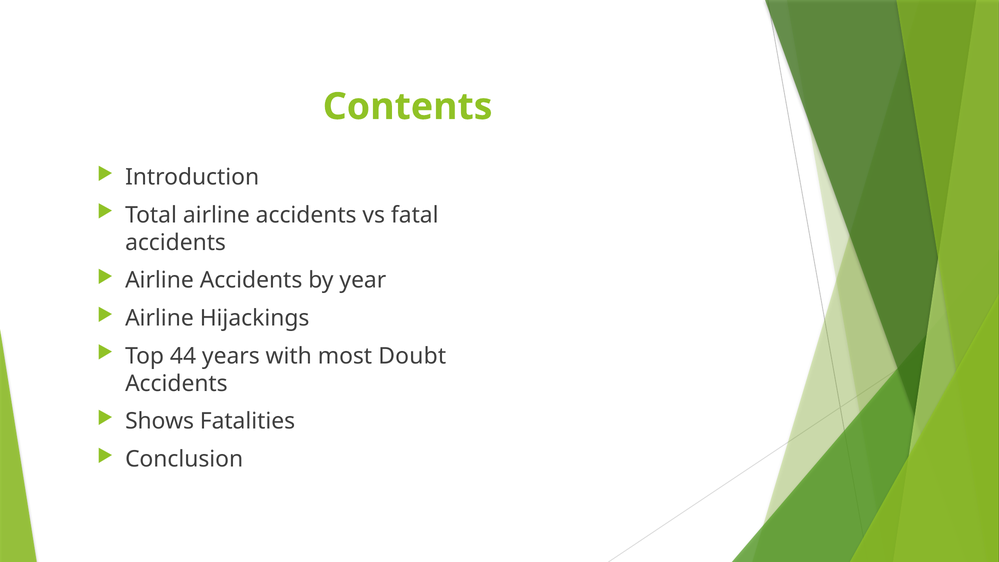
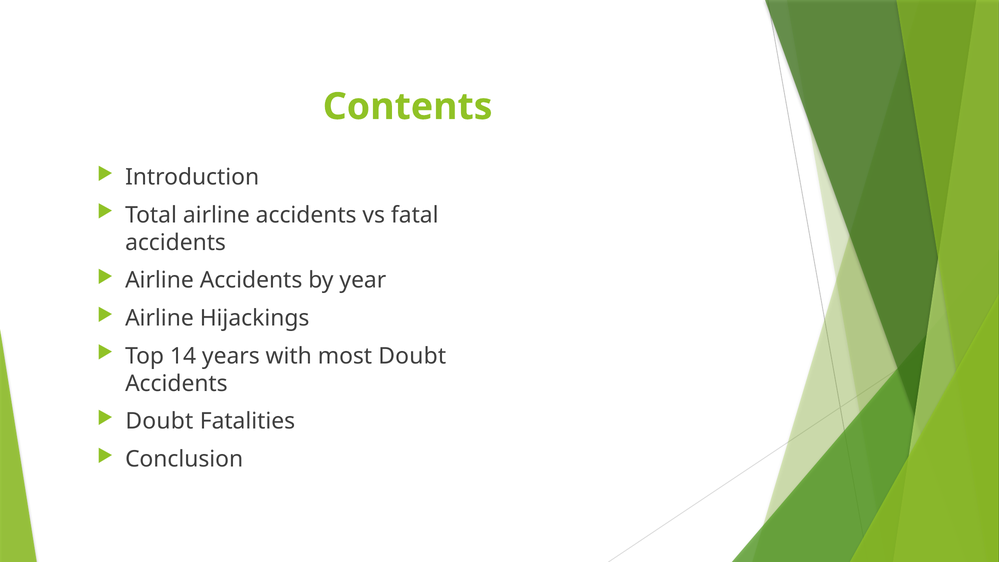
44: 44 -> 14 (183, 356)
Shows: Shows -> Doubt (159, 421)
